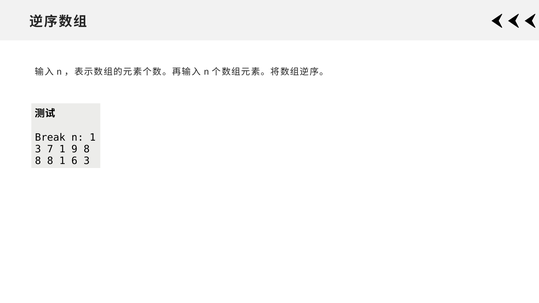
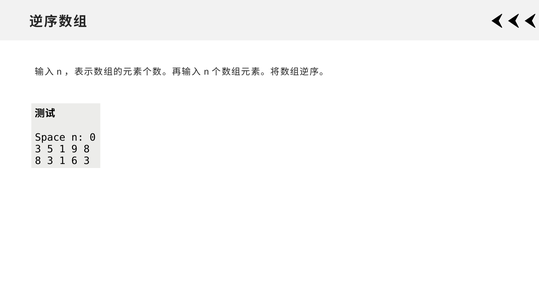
Break: Break -> Space (50, 138)
n 1: 1 -> 0 (93, 138)
7: 7 -> 5 (50, 149)
8: 8 -> 3 (50, 161)
